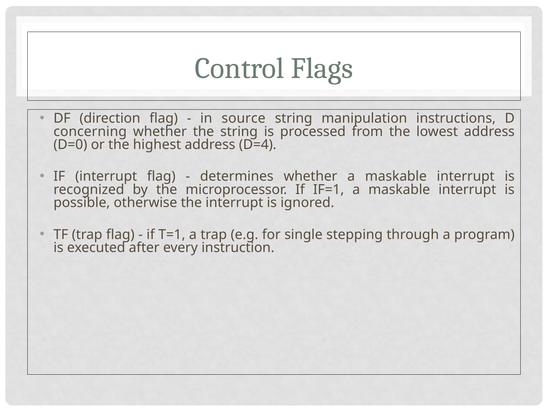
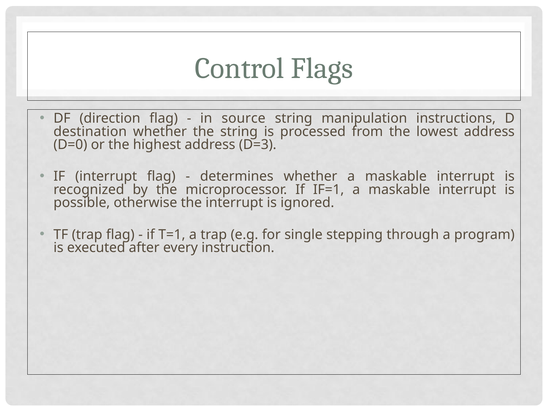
concerning: concerning -> destination (90, 132)
D=4: D=4 -> D=3 (258, 145)
